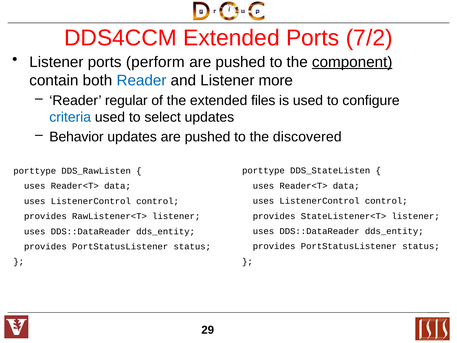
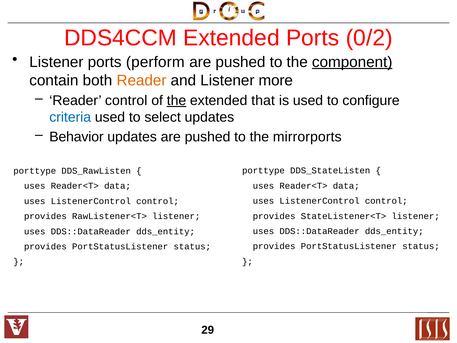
7/2: 7/2 -> 0/2 (369, 38)
Reader colour: blue -> orange (141, 80)
Reader regular: regular -> control (126, 101)
the underline: none -> present (176, 101)
files: files -> that (263, 101)
discovered: discovered -> mirrorports (307, 137)
